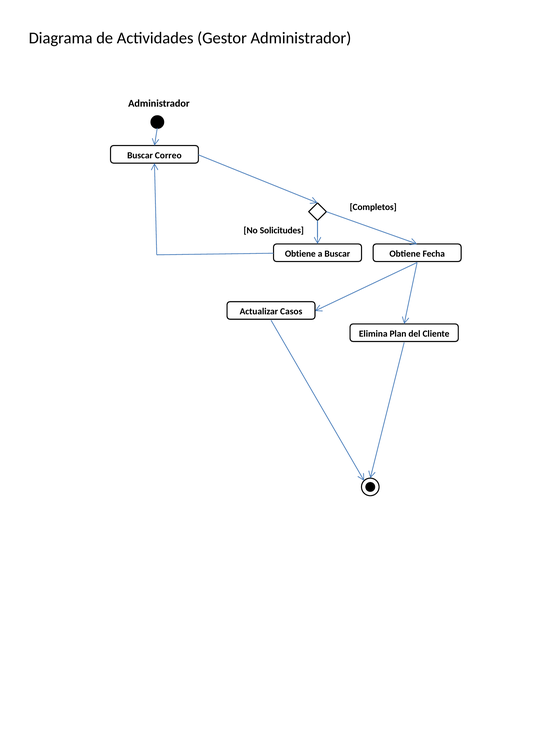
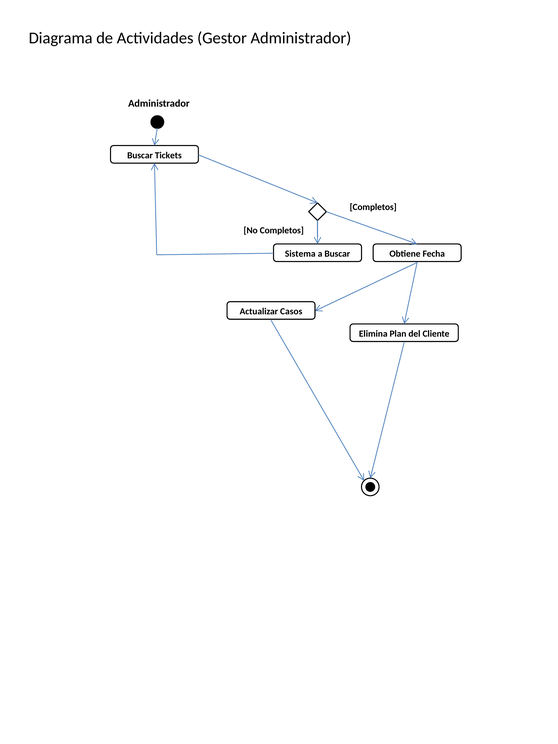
Correo: Correo -> Tickets (168, 155)
No Solicitudes: Solicitudes -> Completos (282, 230)
Obtiene: Obtiene -> Sistema (300, 254)
